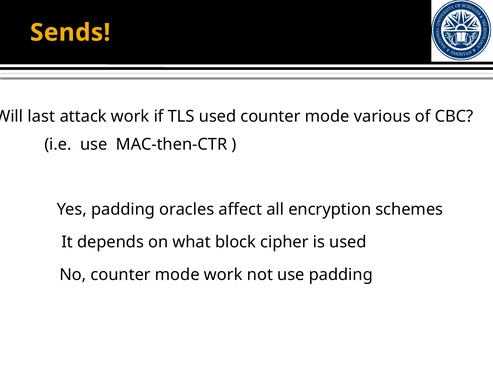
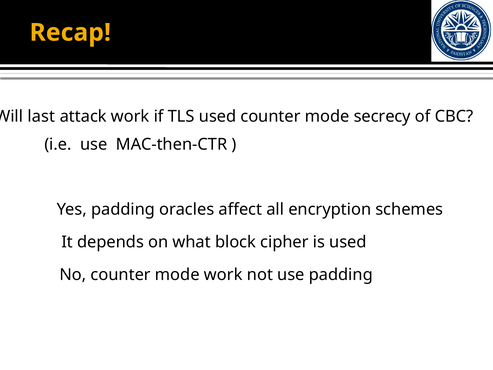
Sends: Sends -> Recap (70, 33)
various: various -> secrecy (382, 116)
